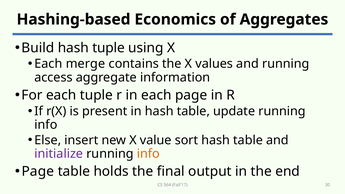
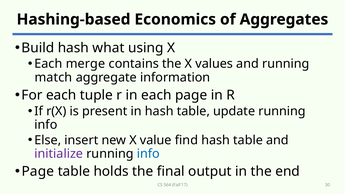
hash tuple: tuple -> what (108, 48)
access: access -> match (53, 77)
sort: sort -> find (186, 140)
info colour: orange -> blue (148, 154)
